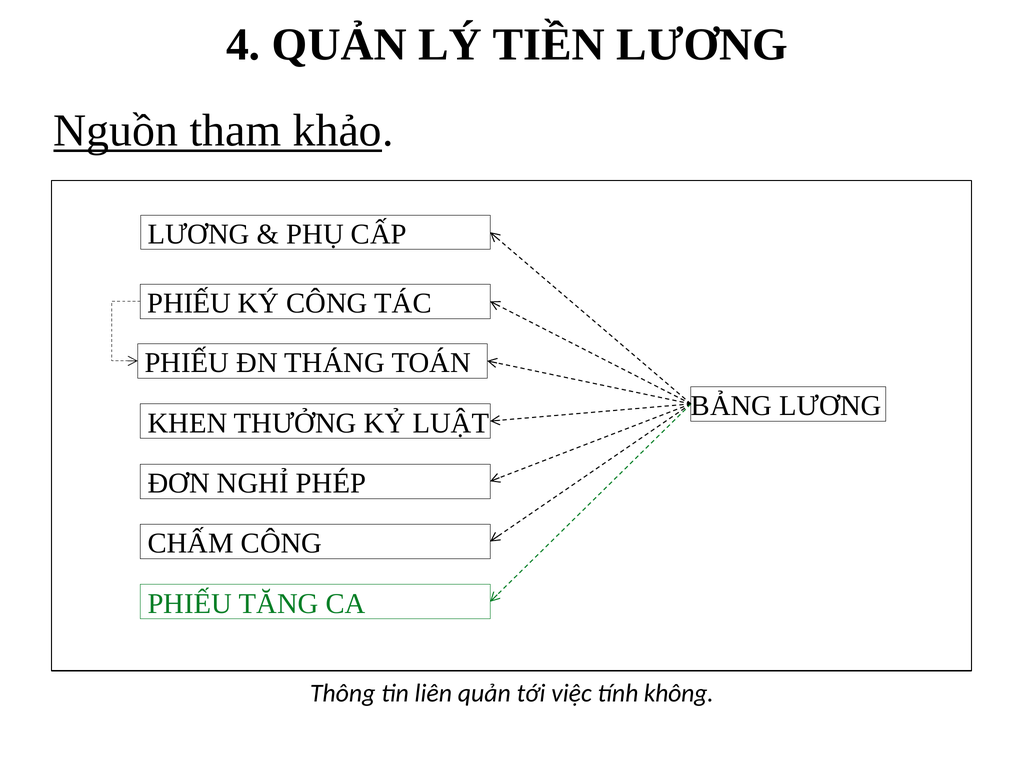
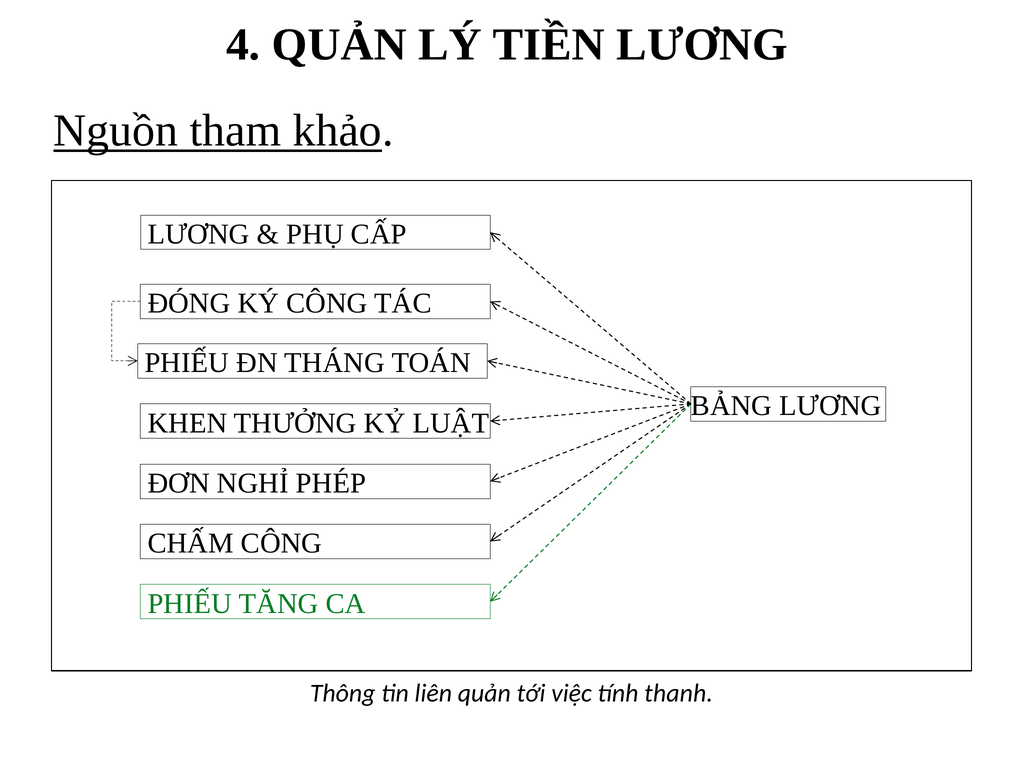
PHIẾU: PHIẾU -> ĐÓNG (189, 303)
không: không -> thanh (679, 693)
